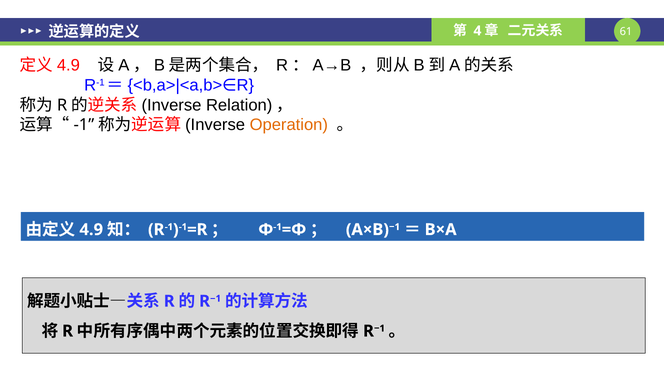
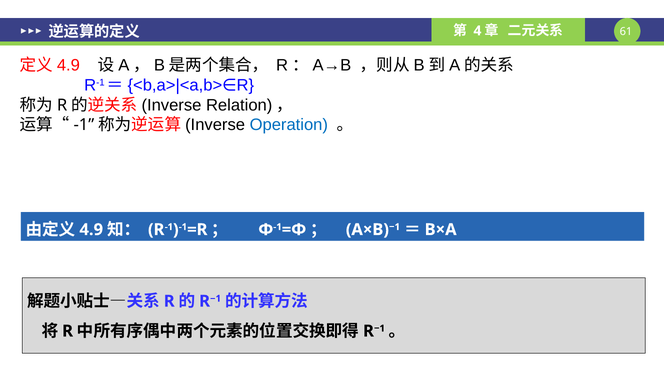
Operation colour: orange -> blue (289, 125)
